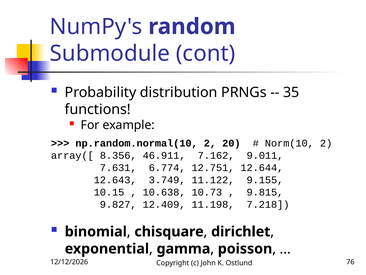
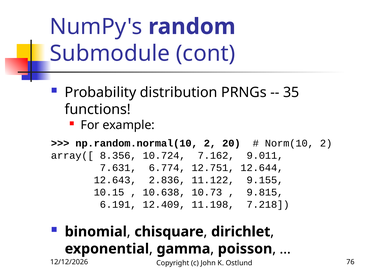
46.911: 46.911 -> 10.724 (164, 155)
3.749: 3.749 -> 2.836 (167, 180)
9.827: 9.827 -> 6.191 (118, 204)
